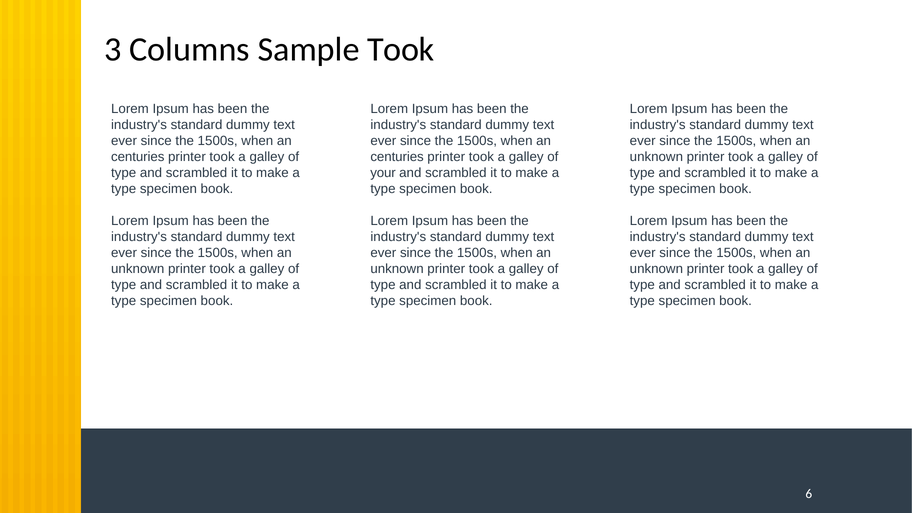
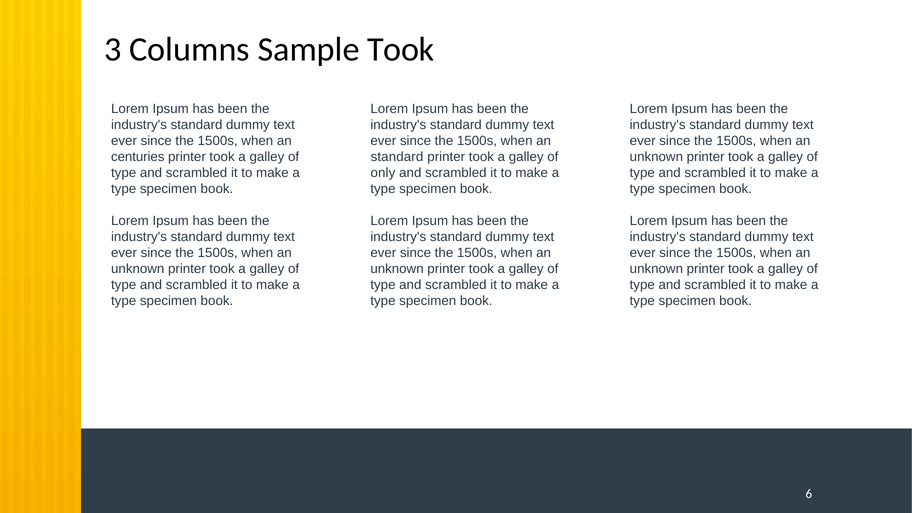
centuries: centuries -> standard (397, 157)
your: your -> only (383, 173)
